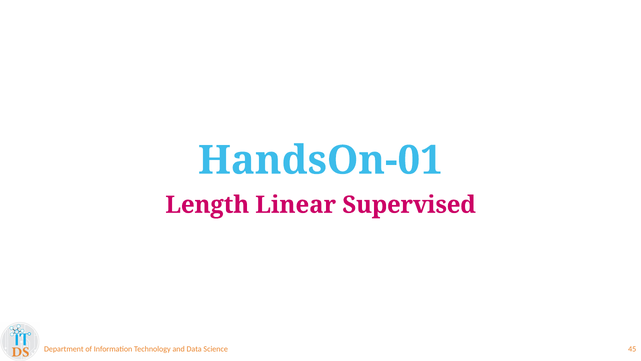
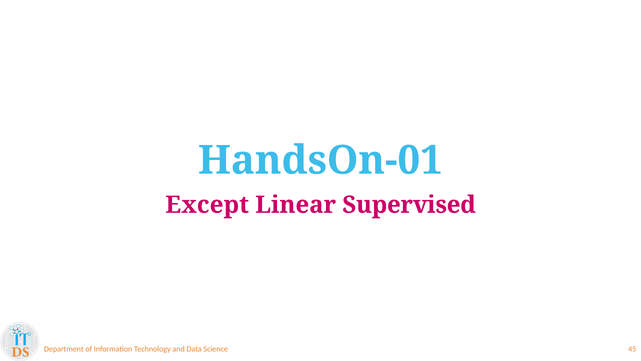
Length: Length -> Except (207, 205)
